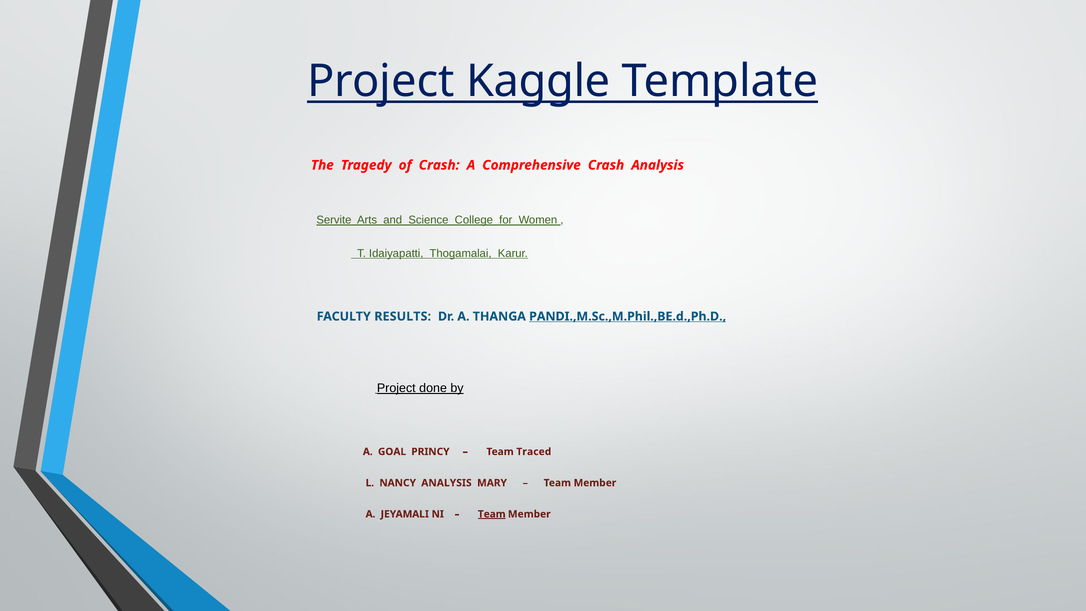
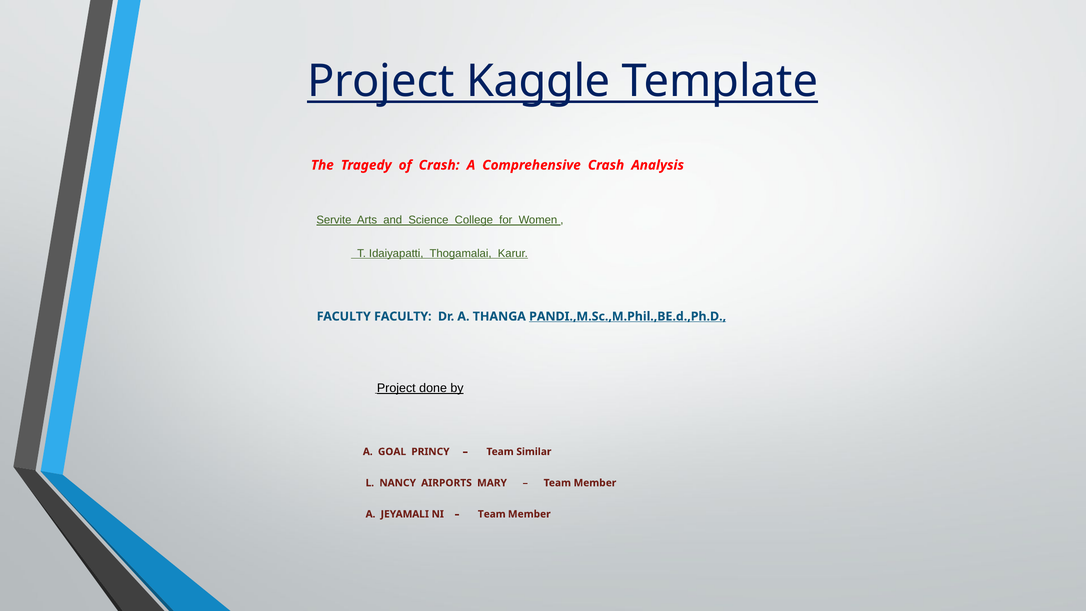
FACULTY RESULTS: RESULTS -> FACULTY (403, 316)
Traced: Traced -> Similar (534, 452)
NANCY ANALYSIS: ANALYSIS -> AIRPORTS (446, 483)
Team underline: present -> none (492, 514)
